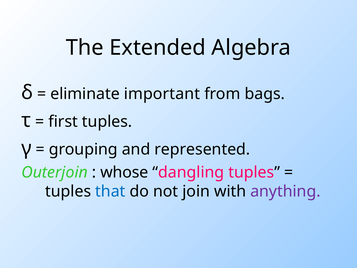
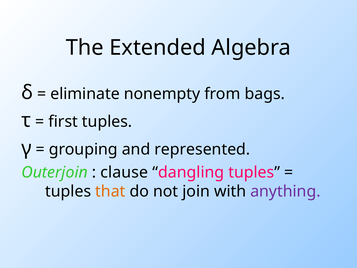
important: important -> nonempty (162, 94)
whose: whose -> clause (124, 172)
that colour: blue -> orange (110, 191)
